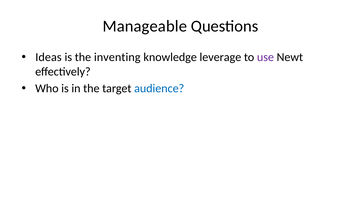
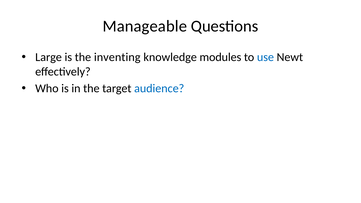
Ideas: Ideas -> Large (49, 57)
leverage: leverage -> modules (220, 57)
use colour: purple -> blue (265, 57)
